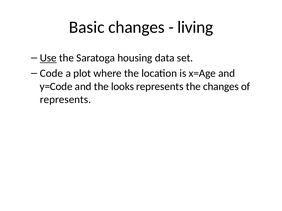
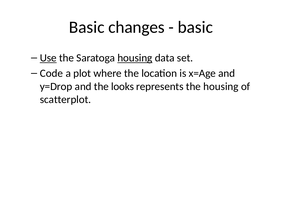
living: living -> basic (195, 27)
housing underline: none -> present (135, 58)
y=Code: y=Code -> y=Drop (56, 87)
the changes: changes -> housing (221, 87)
represents: represents -> scatterplot (65, 100)
